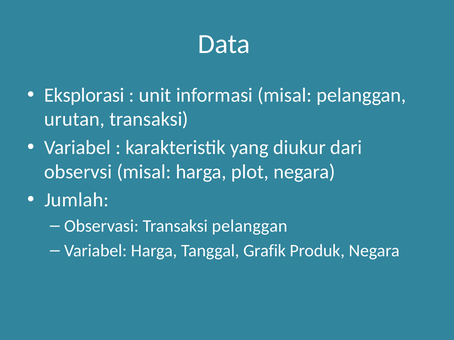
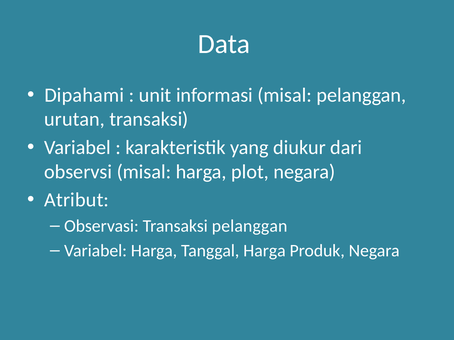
Eksplorasi: Eksplorasi -> Dipahami (84, 95)
Jumlah: Jumlah -> Atribut (77, 200)
Tanggal Grafik: Grafik -> Harga (264, 251)
